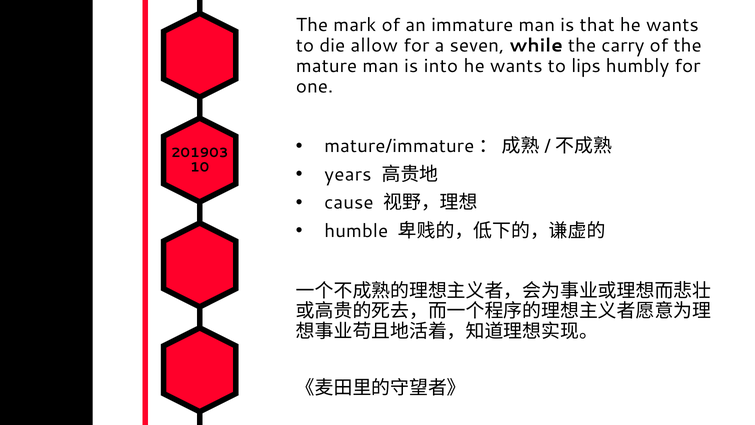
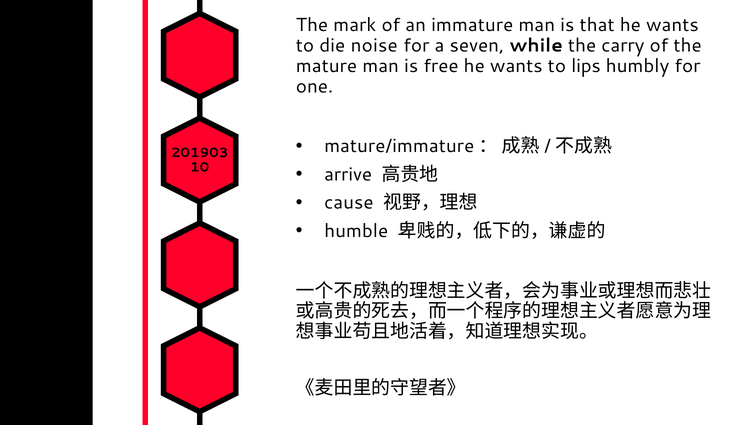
allow: allow -> noise (374, 45)
into: into -> free (441, 66)
years: years -> arrive (348, 174)
